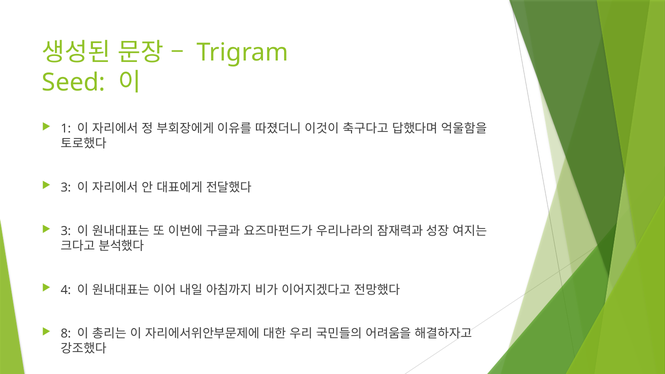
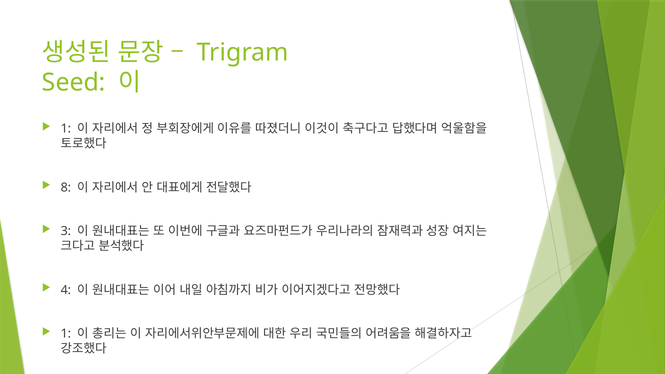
3: 3 -> 8 (66, 187)
8: 8 -> 1 (66, 334)
